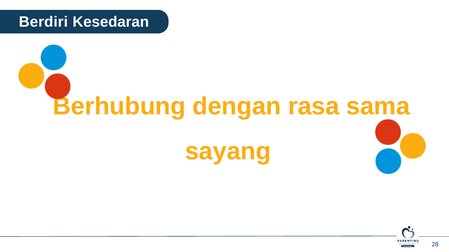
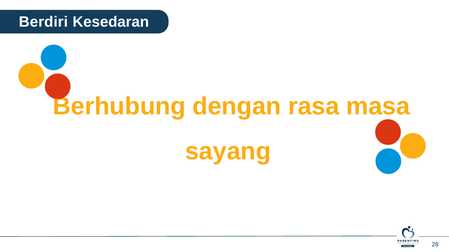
sama: sama -> masa (378, 107)
